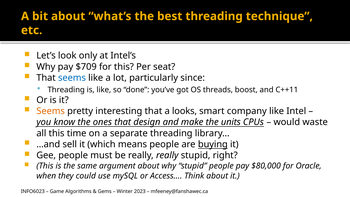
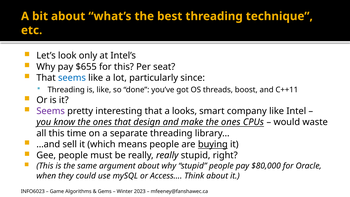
$709: $709 -> $655 (86, 67)
Seems colour: orange -> purple (51, 111)
make the units: units -> ones (231, 122)
